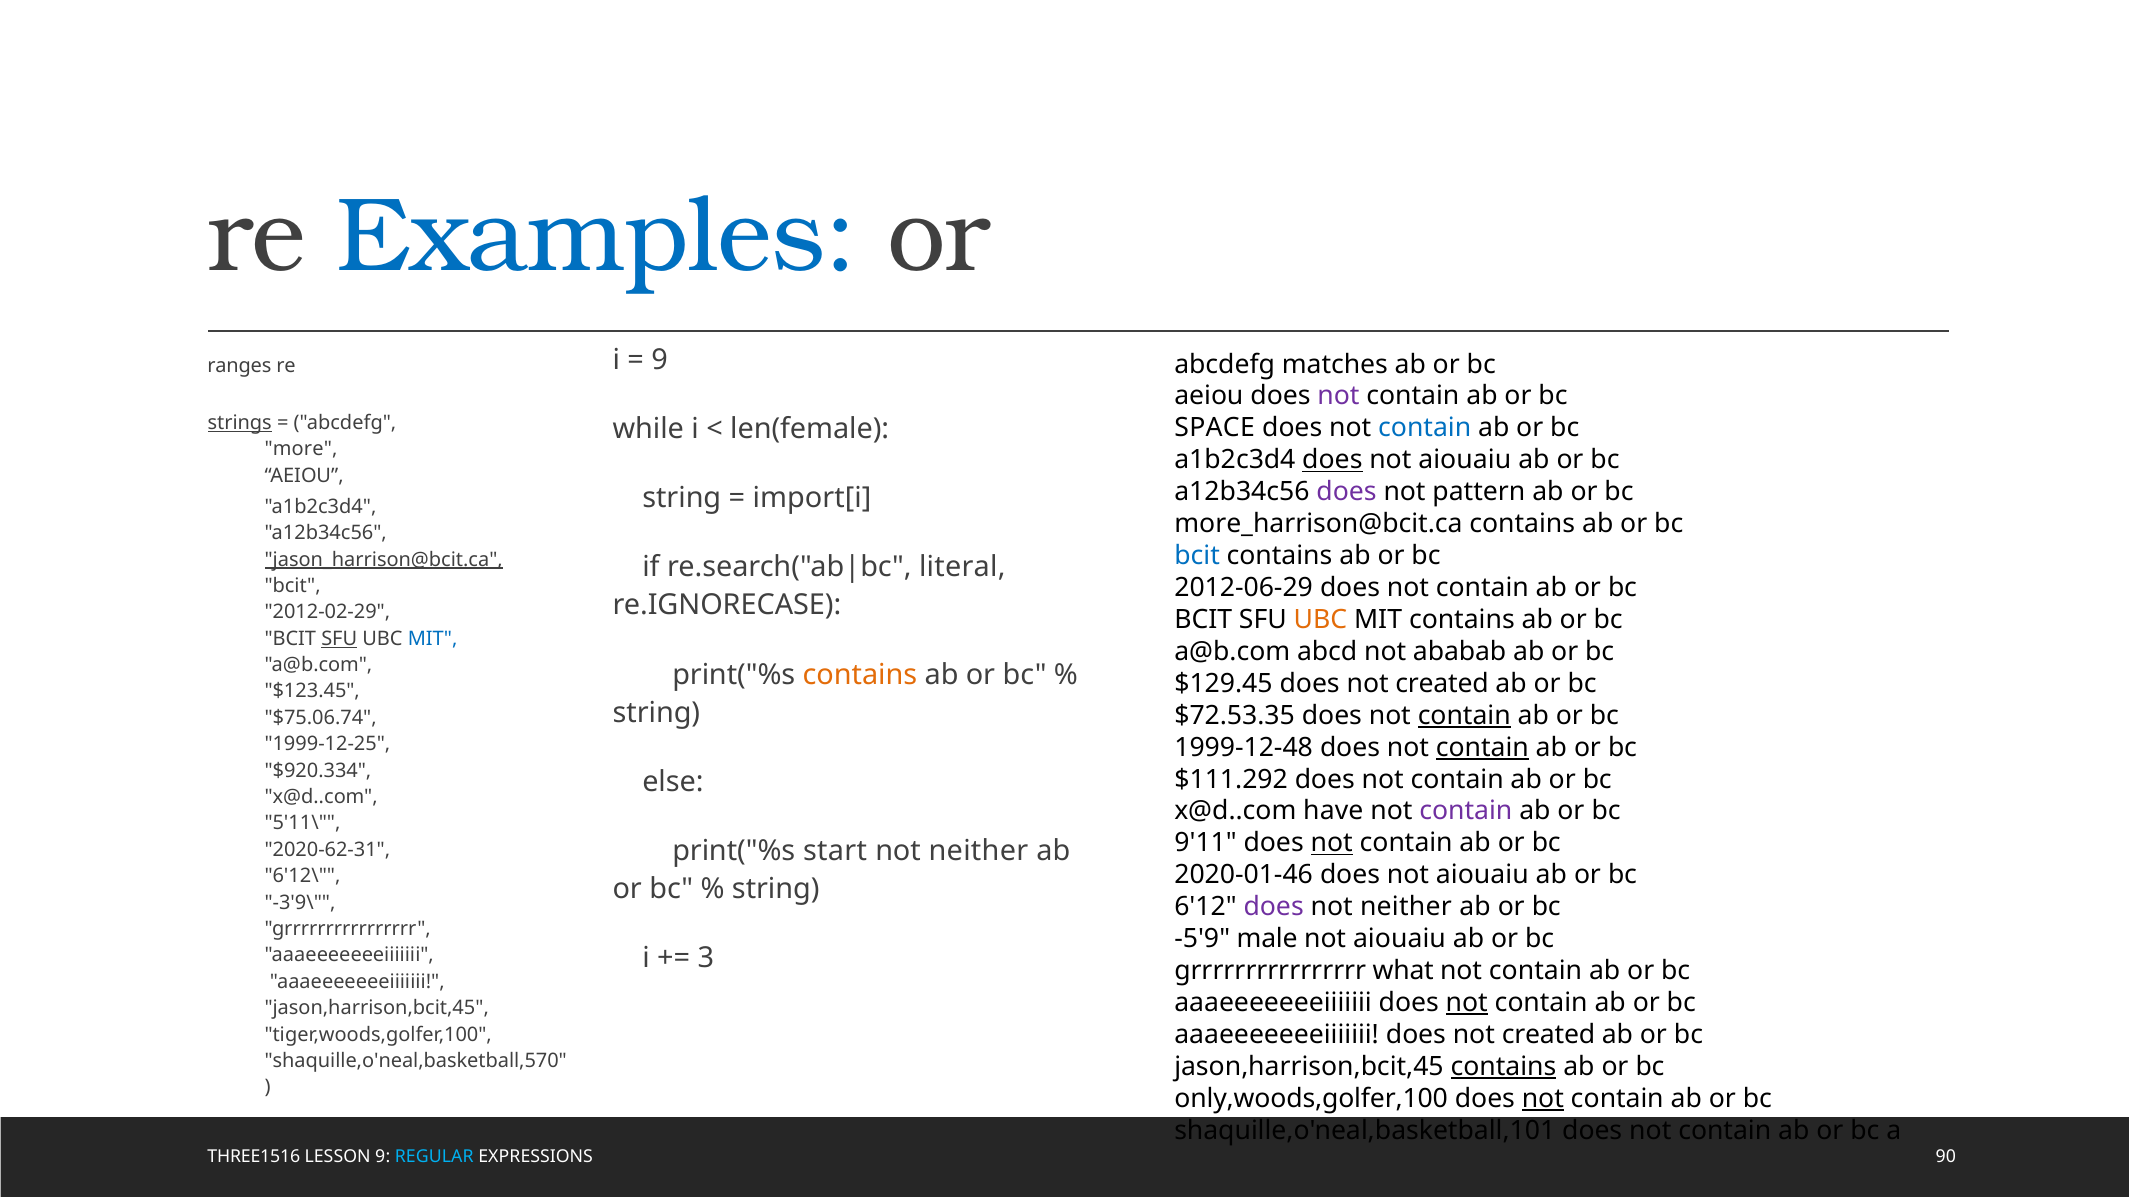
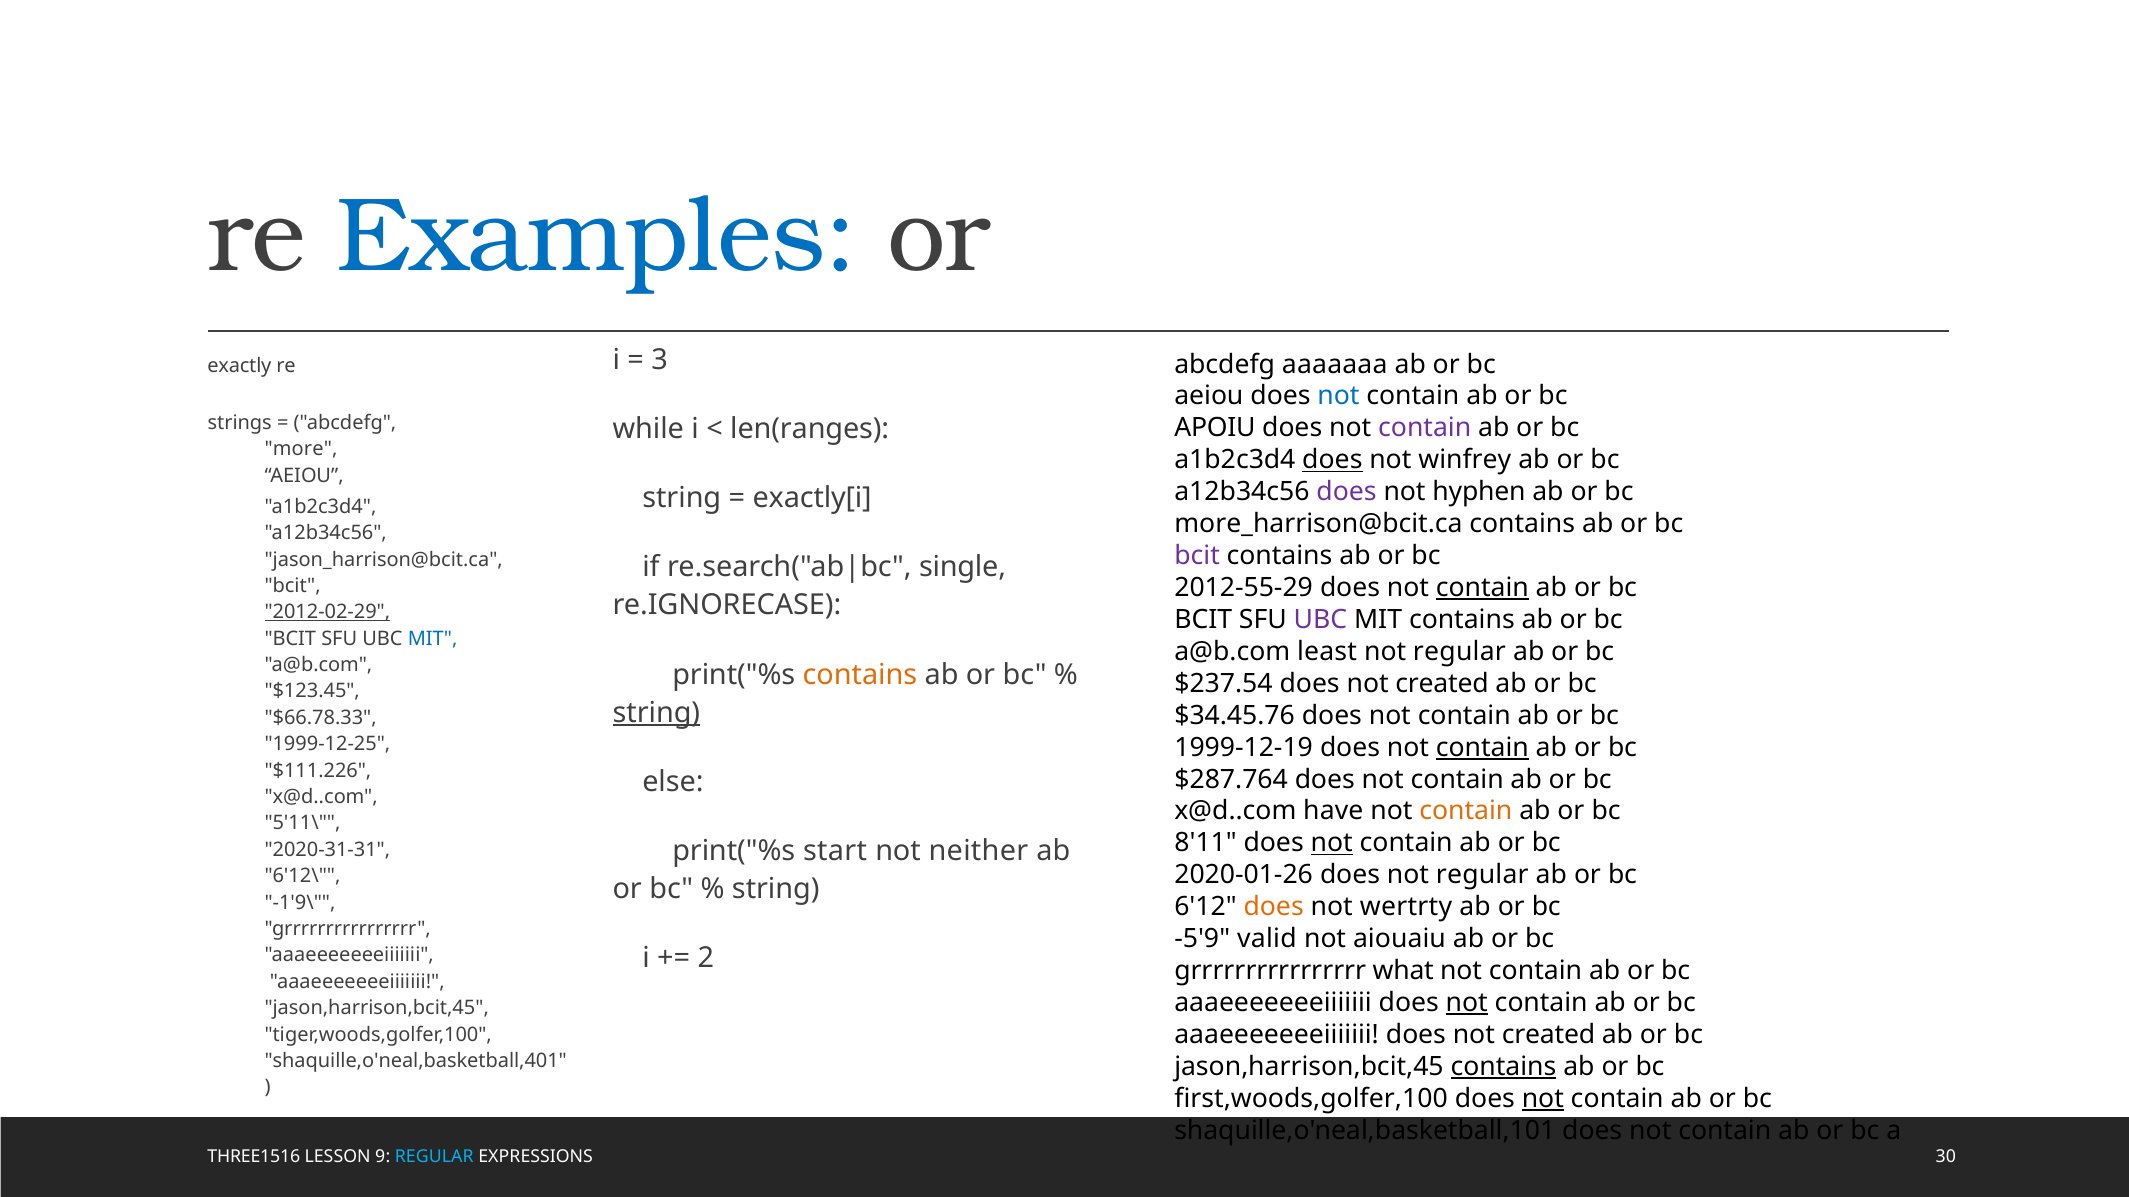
9: 9 -> 3 (660, 360)
matches: matches -> aaaaaaa (1335, 364)
ranges: ranges -> exactly (239, 366)
not colour: purple -> blue (1338, 396)
strings underline: present -> none (240, 423)
SPACE: SPACE -> APOIU (1215, 428)
contain colour: blue -> purple (1425, 428)
len(female: len(female -> len(ranges (810, 429)
aiouaiu: aiouaiu -> winfrey (1465, 460)
pattern: pattern -> hyphen (1479, 492)
import[i: import[i -> exactly[i (812, 498)
bcit colour: blue -> purple (1197, 556)
jason_harrison@bcit.ca underline: present -> none (384, 560)
literal: literal -> single (963, 568)
2012-06-29: 2012-06-29 -> 2012-55-29 (1244, 588)
contain underline: none -> present (1482, 588)
2012-02-29 underline: none -> present (327, 612)
UBC colour: orange -> purple (1320, 620)
SFU underline: present -> none (339, 639)
abcd: abcd -> least (1327, 652)
ababab: ababab -> regular (1459, 652)
$129.45: $129.45 -> $237.54 (1223, 684)
string underline: none -> present (656, 713)
$72.53.35: $72.53.35 -> $34.45.76 (1235, 716)
contain underline: present -> none (1464, 716)
$75.06.74: $75.06.74 -> $66.78.33 (321, 718)
1999-12-48: 1999-12-48 -> 1999-12-19 (1244, 748)
$920.334: $920.334 -> $111.226 (318, 771)
$111.292: $111.292 -> $287.764 (1231, 780)
contain colour: purple -> orange (1466, 812)
9'11: 9'11 -> 8'11 (1206, 843)
2020-62-31: 2020-62-31 -> 2020-31-31 (327, 850)
2020-01-46: 2020-01-46 -> 2020-01-26 (1244, 875)
aiouaiu: aiouaiu -> regular (1482, 875)
-3'9\: -3'9\ -> -1'9\ (300, 903)
does colour: purple -> orange (1274, 907)
neither: neither -> wertrty (1406, 907)
male: male -> valid (1267, 939)
3: 3 -> 2 (706, 959)
shaquille,o'neal,basketball,570: shaquille,o'neal,basketball,570 -> shaquille,o'neal,basketball,401 (416, 1061)
only,woods,golfer,100: only,woods,golfer,100 -> first,woods,golfer,100 (1311, 1099)
90: 90 -> 30 (1946, 1157)
